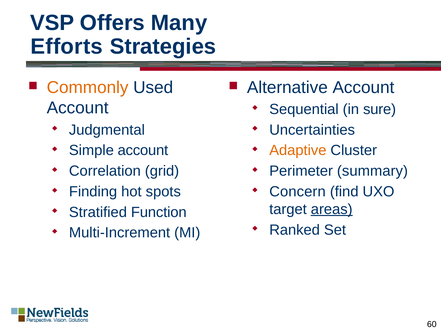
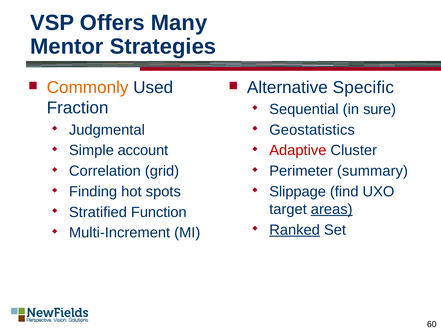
Efforts: Efforts -> Mentor (67, 47)
Alternative Account: Account -> Specific (363, 87)
Account: Account -> Fraction (78, 108)
Uncertainties: Uncertainties -> Geostatistics (312, 130)
Adaptive colour: orange -> red (298, 150)
Concern: Concern -> Slippage (298, 191)
Ranked underline: none -> present (295, 230)
